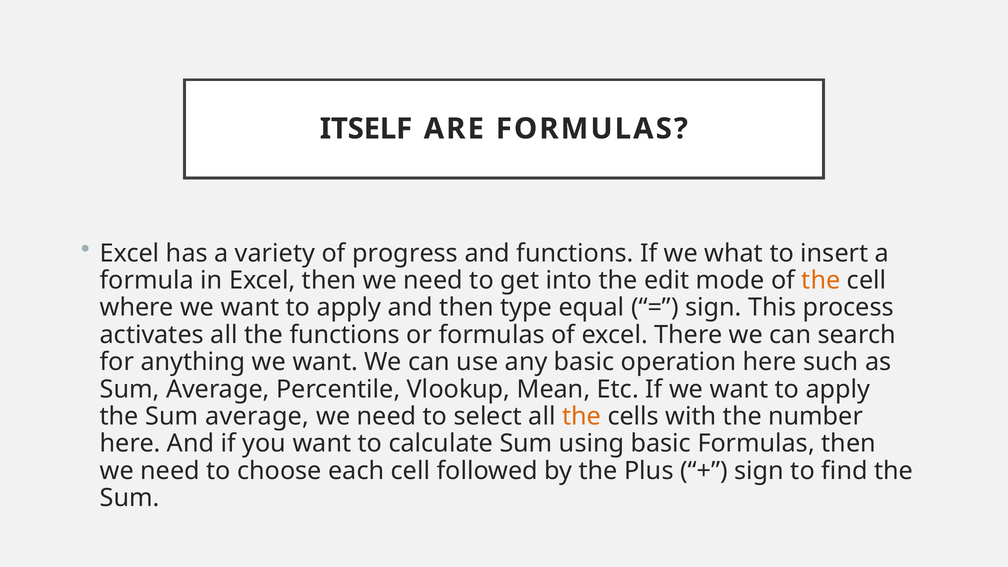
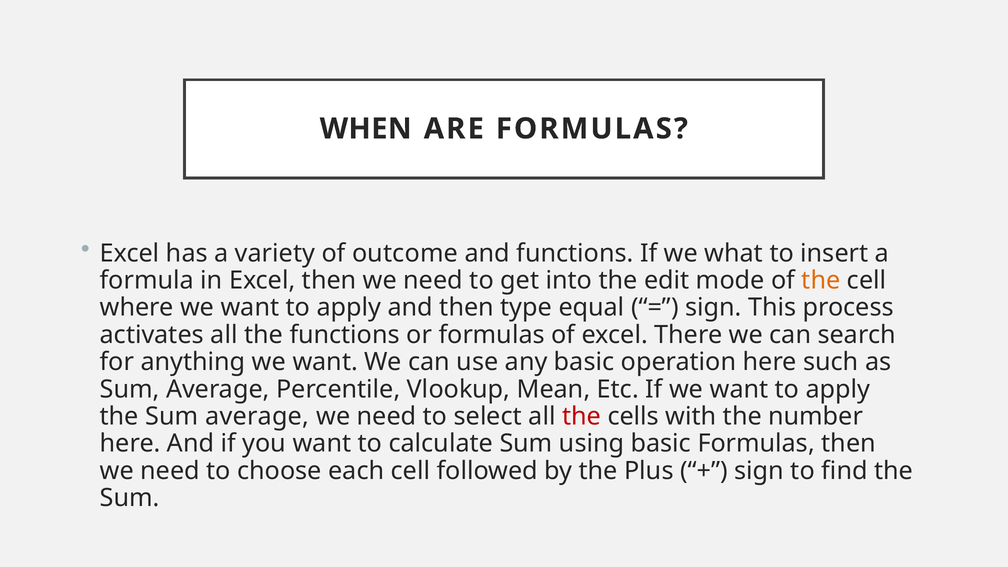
ITSELF: ITSELF -> WHEN (366, 129)
progress: progress -> outcome (405, 253)
the colour: orange -> red (582, 416)
